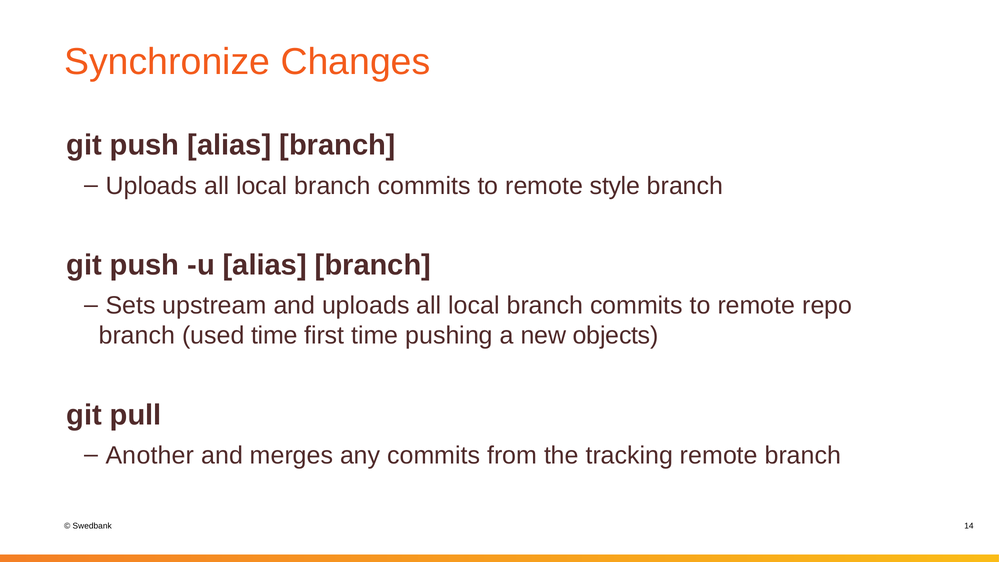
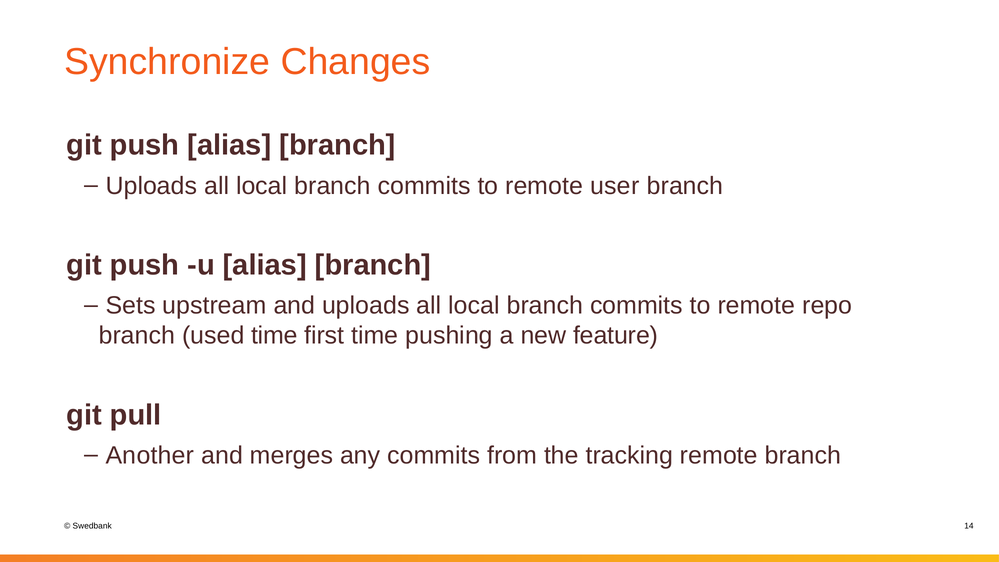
style: style -> user (615, 186)
objects: objects -> feature (616, 336)
